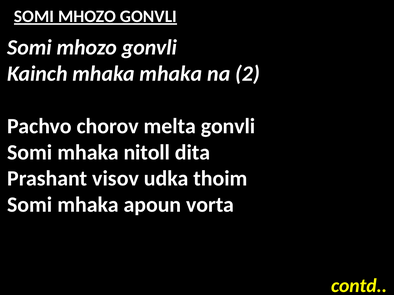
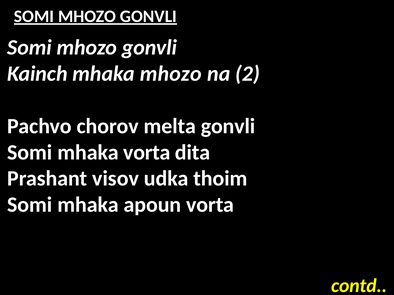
mhaka mhaka: mhaka -> mhozo (171, 74)
mhaka nitoll: nitoll -> vorta (147, 153)
